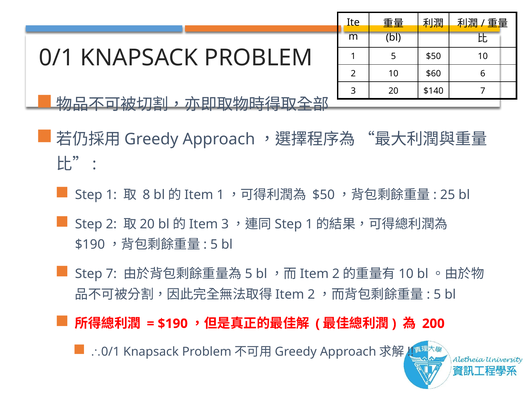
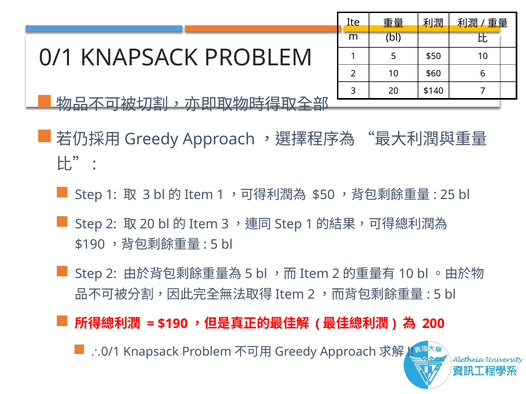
8: 8 -> 3 (146, 195)
7: 7 -> 2 (111, 274)
